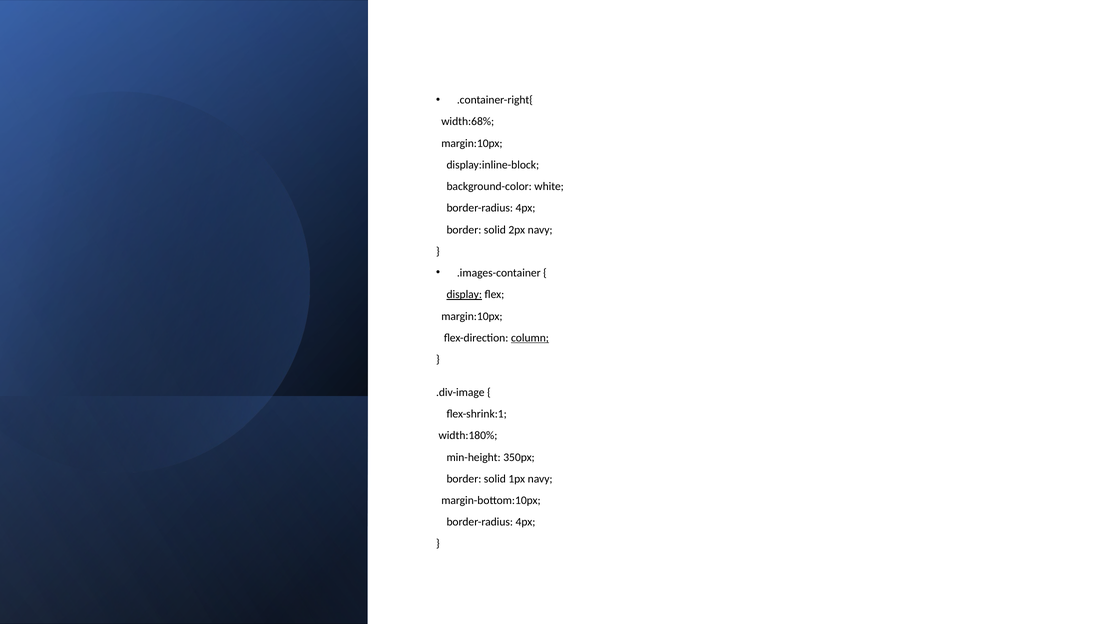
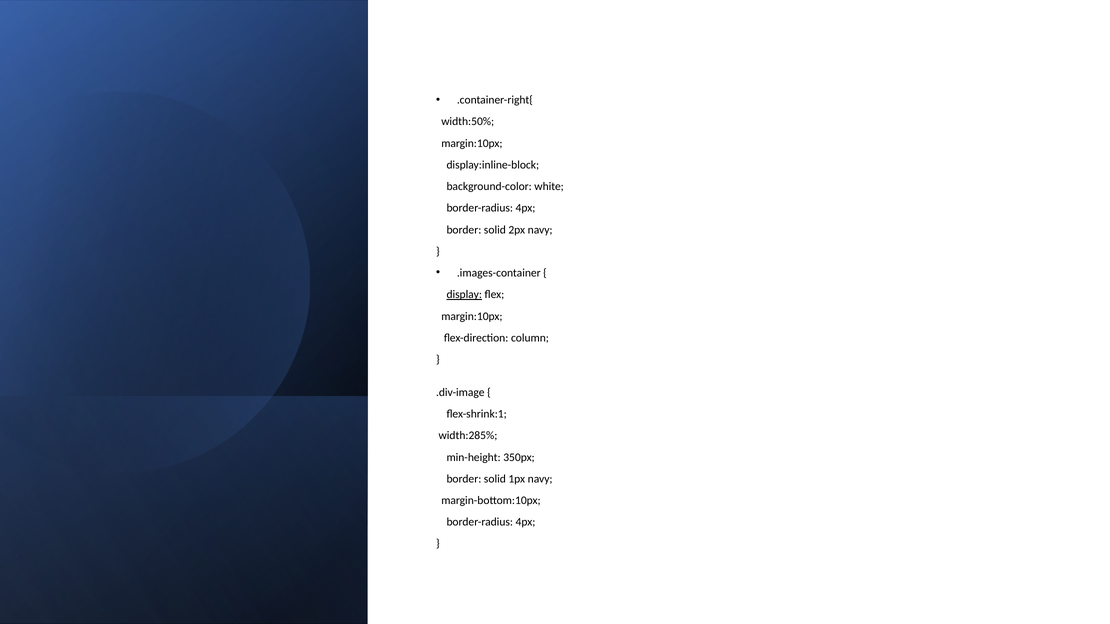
width:68%: width:68% -> width:50% (468, 122)
column underline: present -> none (530, 338)
width:180%: width:180% -> width:285% (468, 436)
